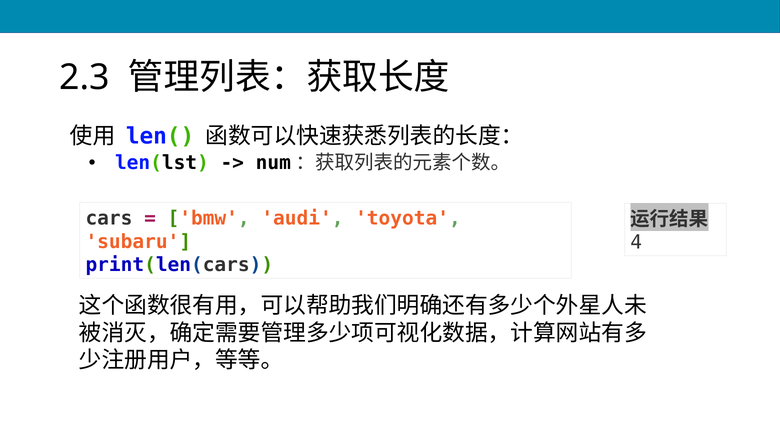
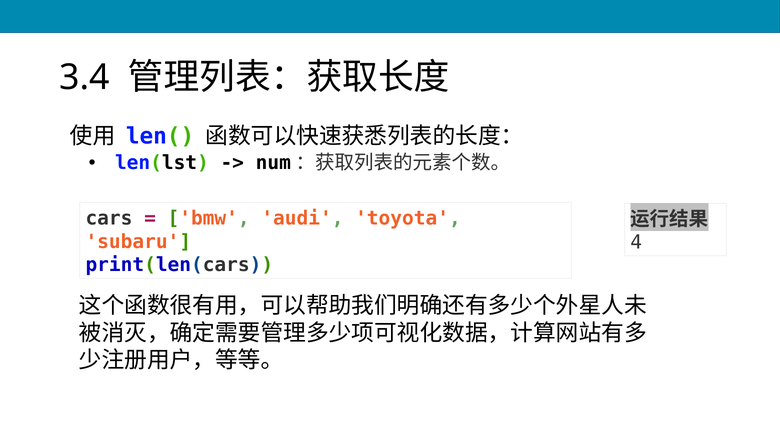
2.3: 2.3 -> 3.4 (85, 77)
